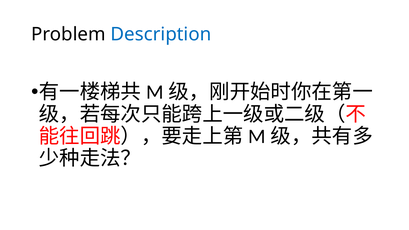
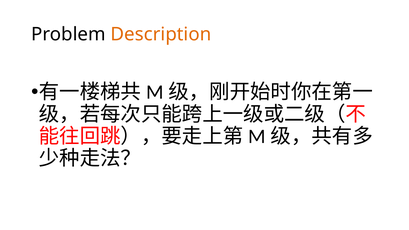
Description colour: blue -> orange (161, 34)
